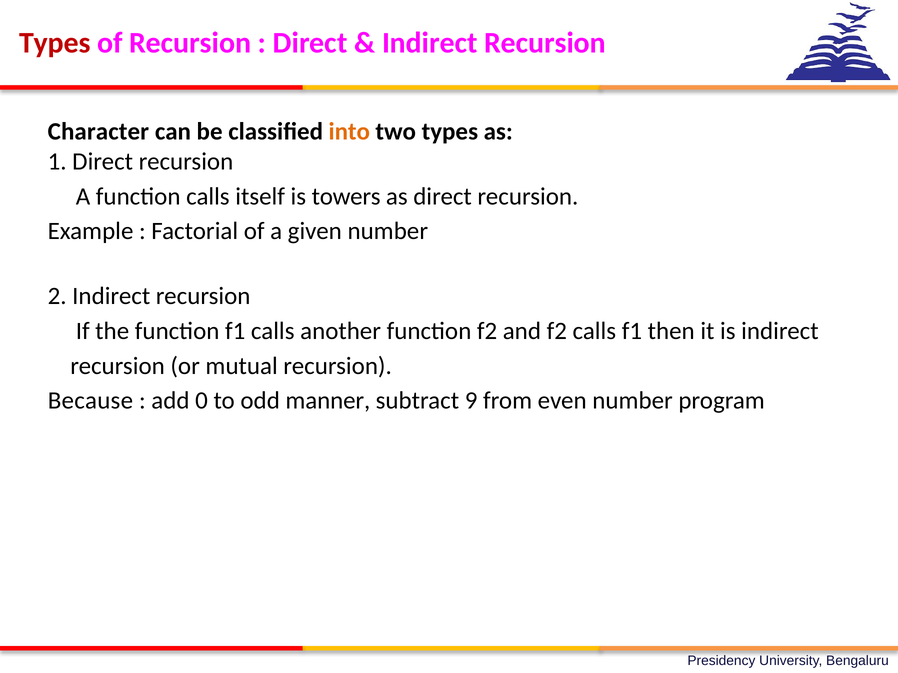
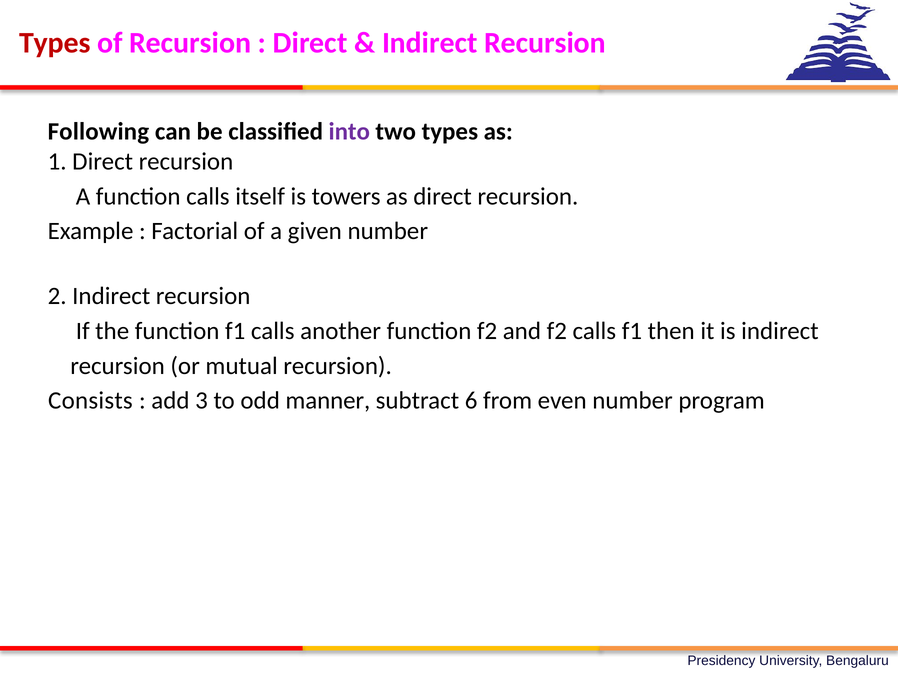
Character: Character -> Following (98, 132)
into colour: orange -> purple (349, 132)
Because: Because -> Consists (90, 401)
0: 0 -> 3 (202, 401)
9: 9 -> 6 (471, 401)
